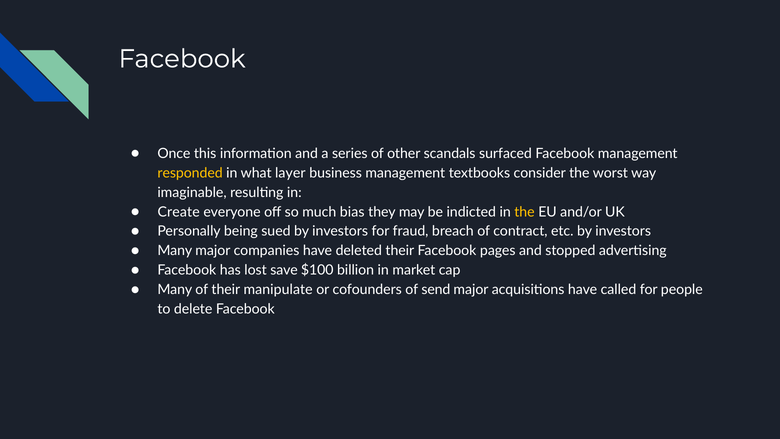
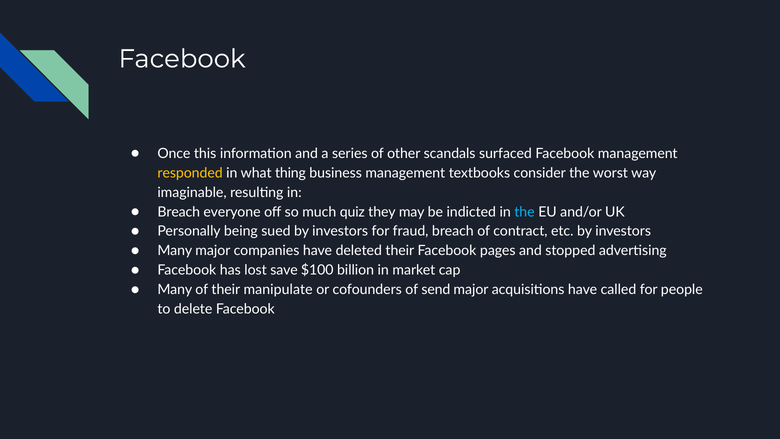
layer: layer -> thing (290, 173)
Create: Create -> Breach (179, 212)
bias: bias -> quiz (352, 212)
the colour: yellow -> light blue (525, 212)
